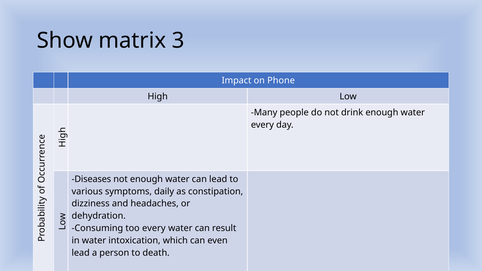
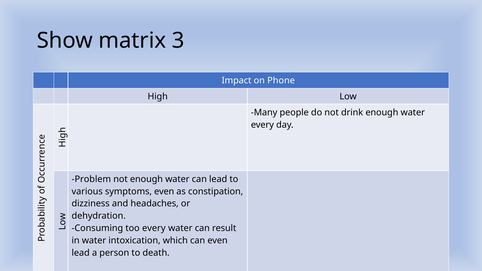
Diseases: Diseases -> Problem (91, 179)
symptoms daily: daily -> even (164, 191)
